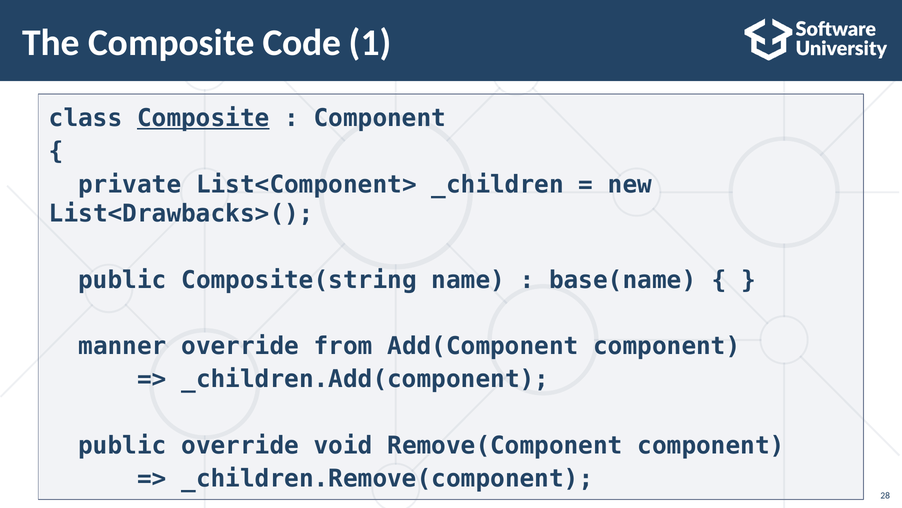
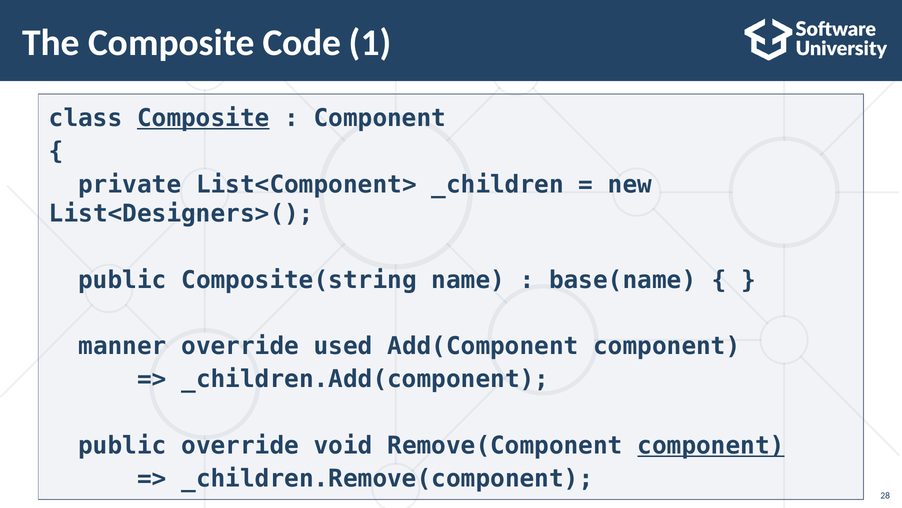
List<Drawbacks>(: List<Drawbacks>( -> List<Designers>( (181, 214)
from: from -> used (343, 346)
component underline: none -> present (711, 445)
